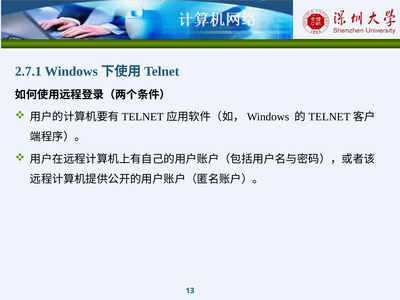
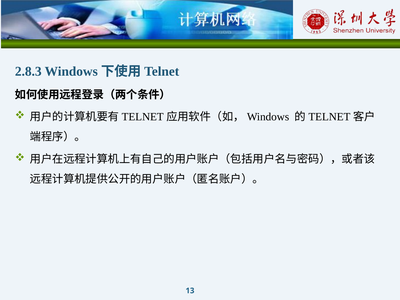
2.7.1: 2.7.1 -> 2.8.3 (28, 71)
